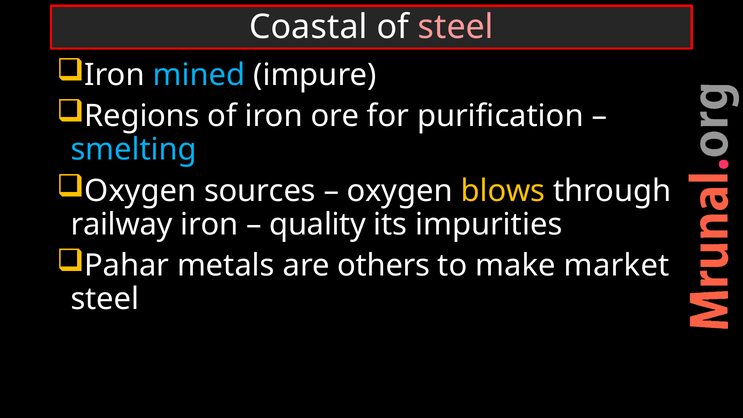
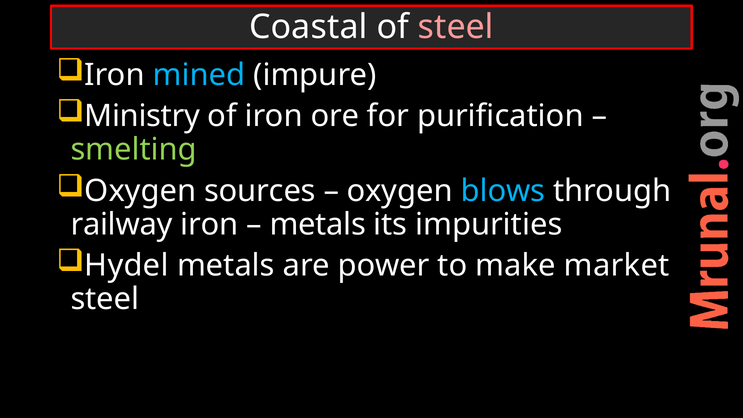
Regions: Regions -> Ministry (142, 116)
smelting colour: light blue -> light green (134, 150)
blows colour: yellow -> light blue (503, 191)
quality: quality -> metals (318, 224)
Pahar: Pahar -> Hydel (127, 265)
others: others -> power (384, 265)
